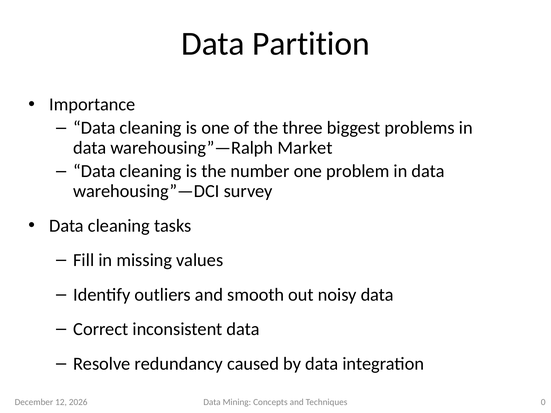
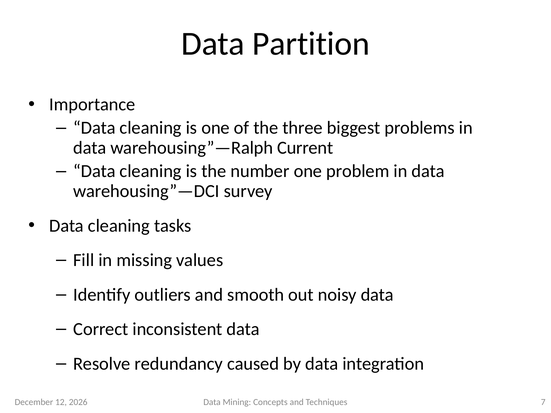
Market: Market -> Current (305, 148)
0: 0 -> 7 (543, 402)
